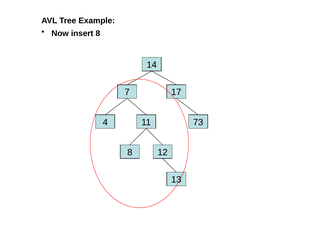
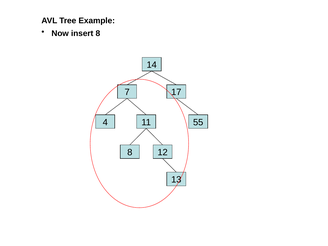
73: 73 -> 55 (198, 122)
